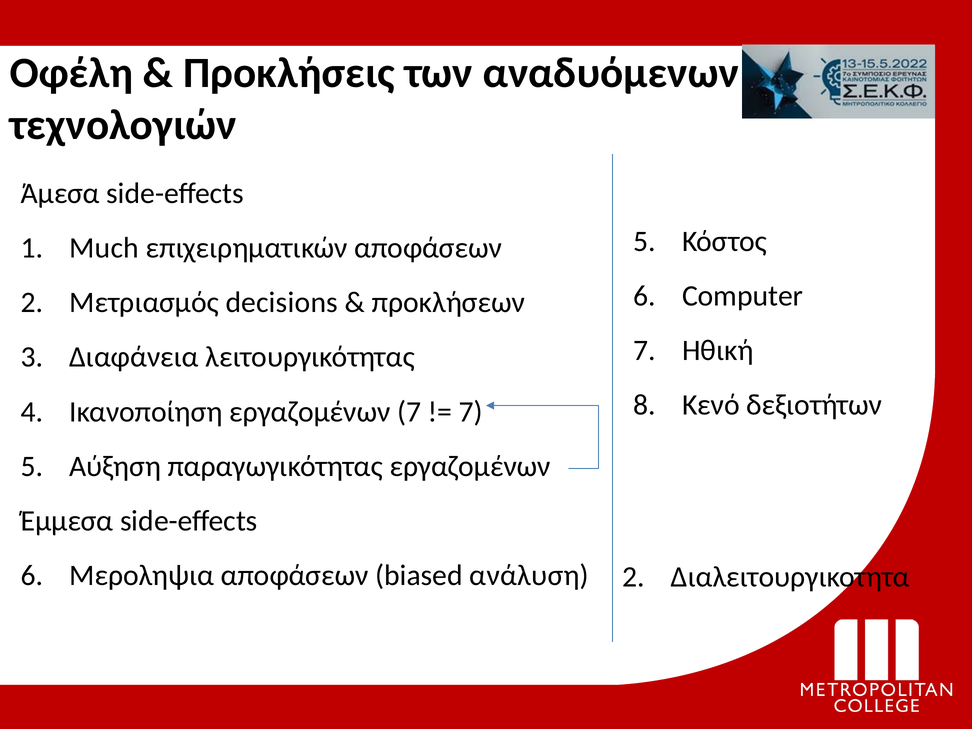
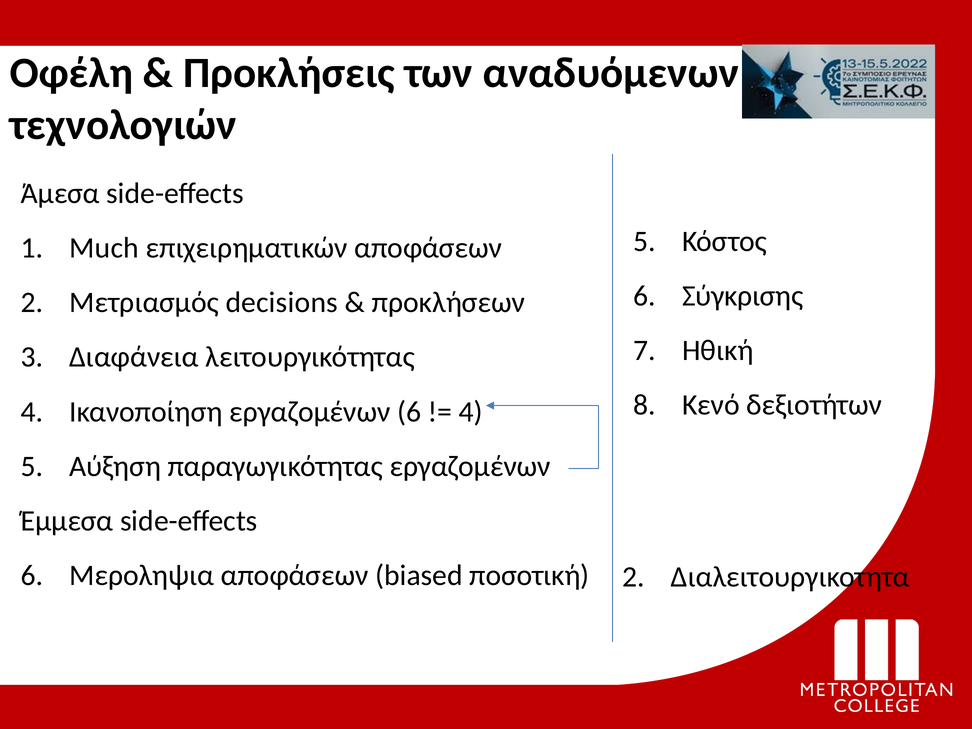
Computer: Computer -> Σύγκρισης (743, 296)
εργαζομένων 7: 7 -> 6 (409, 412)
7: 7 -> 4 (471, 412)
ανάλυση: ανάλυση -> ποσοτική (529, 575)
